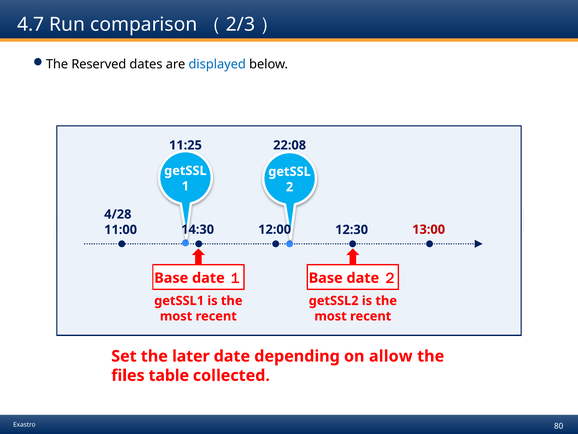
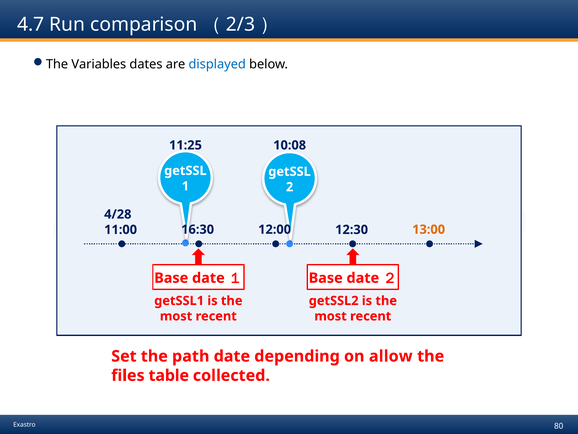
Reserved: Reserved -> Variables (99, 64)
22:08: 22:08 -> 10:08 (290, 145)
14:30: 14:30 -> 16:30 (198, 229)
13:00 colour: red -> orange (429, 229)
later: later -> path (191, 356)
